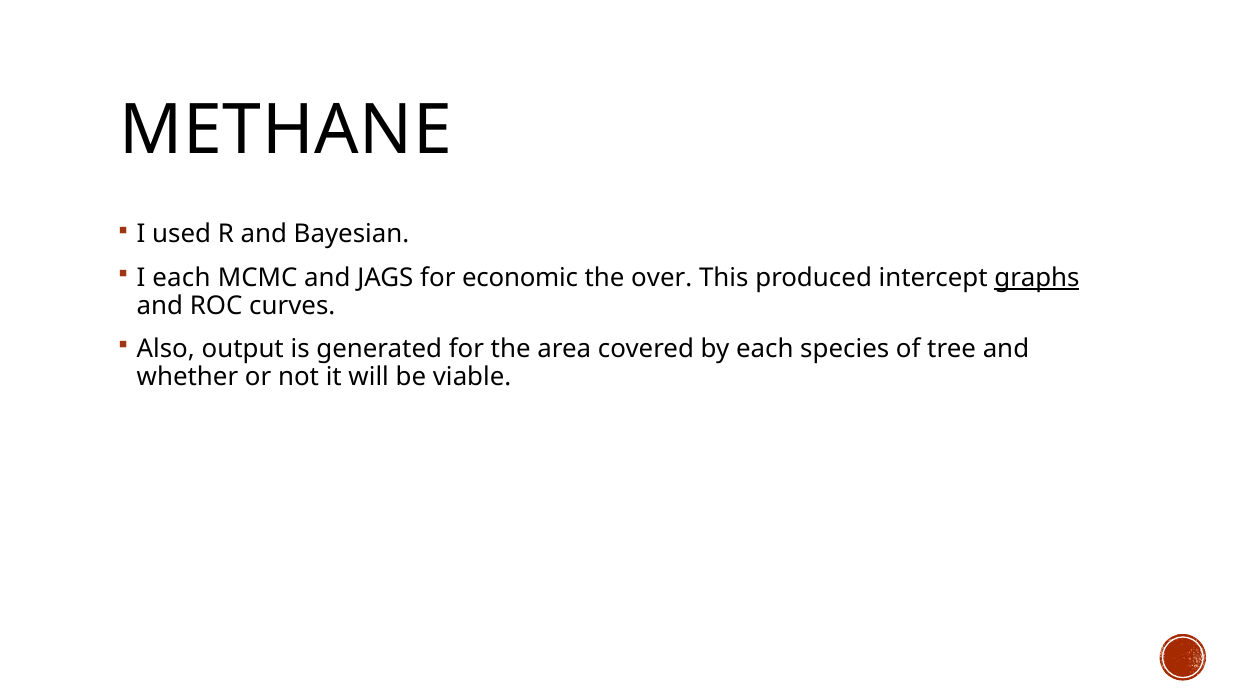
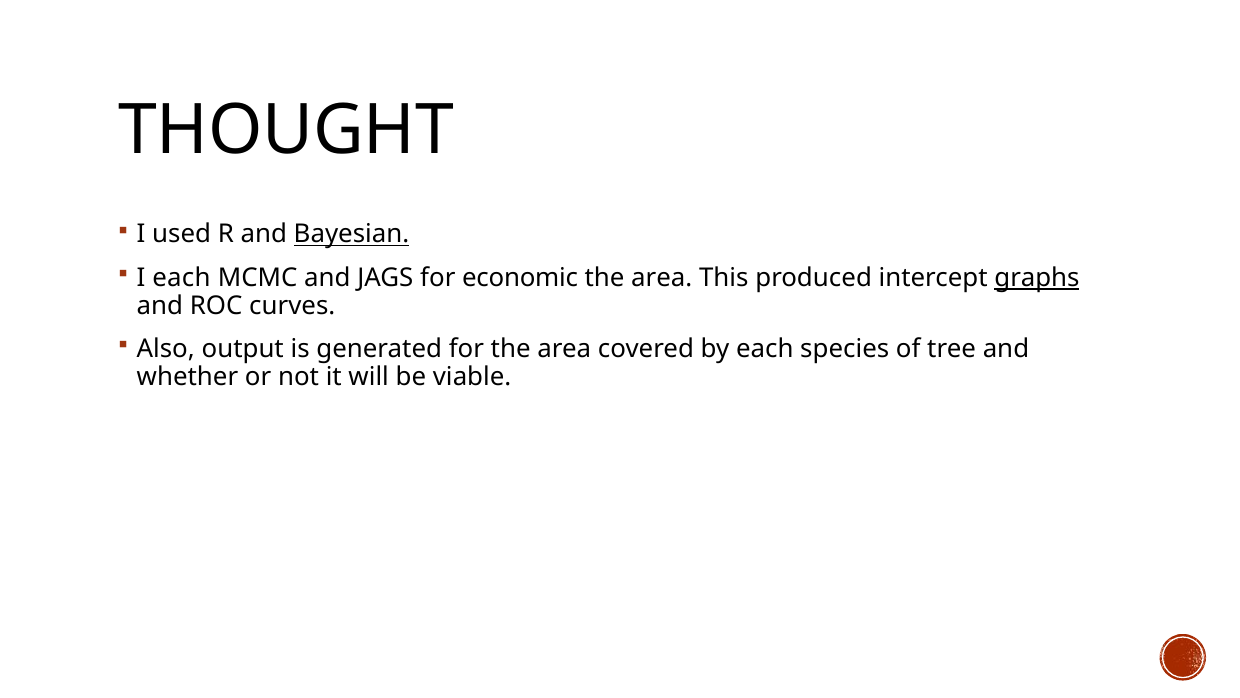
METHANE: METHANE -> THOUGHT (286, 131)
Bayesian underline: none -> present (352, 234)
over: over -> area (662, 278)
